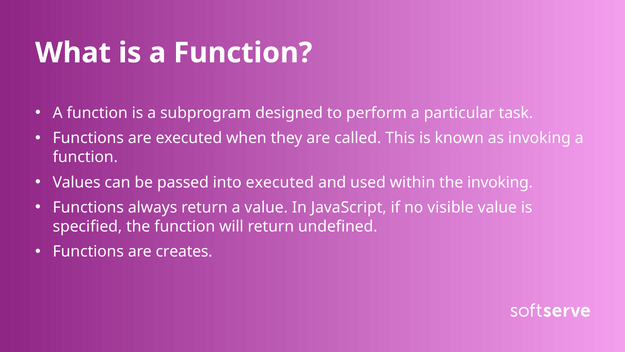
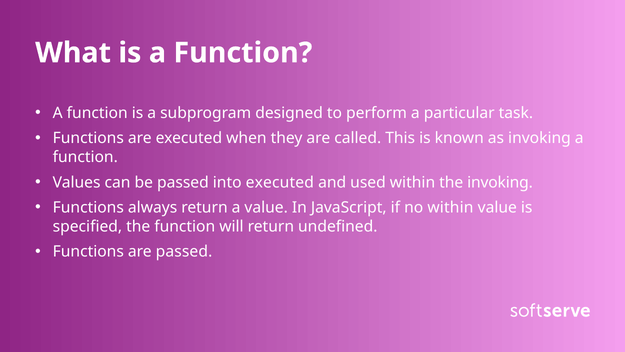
no visible: visible -> within (450, 207)
are creates: creates -> passed (184, 251)
